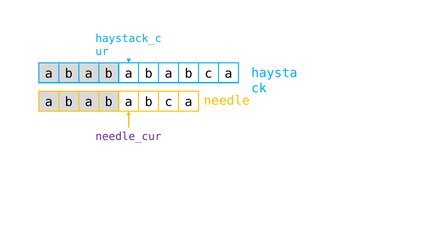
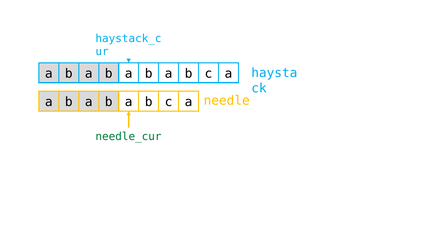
needle_cur colour: purple -> green (129, 137)
